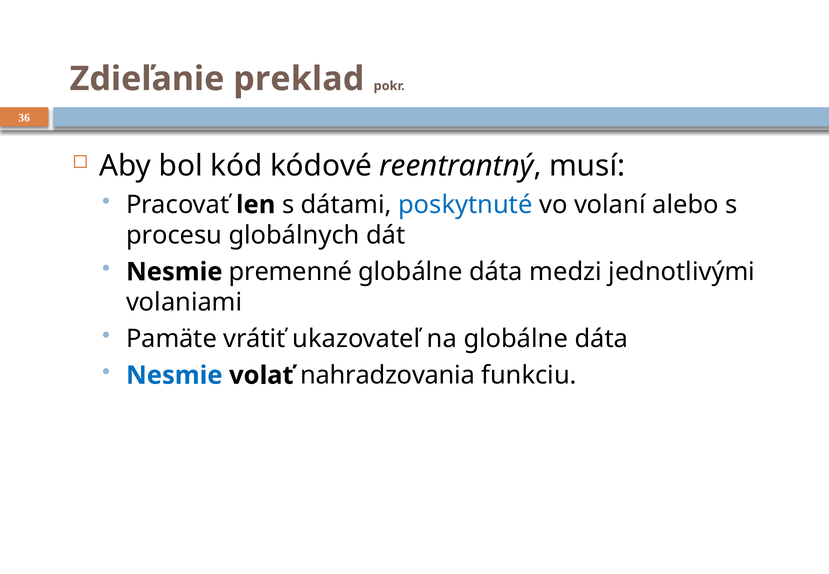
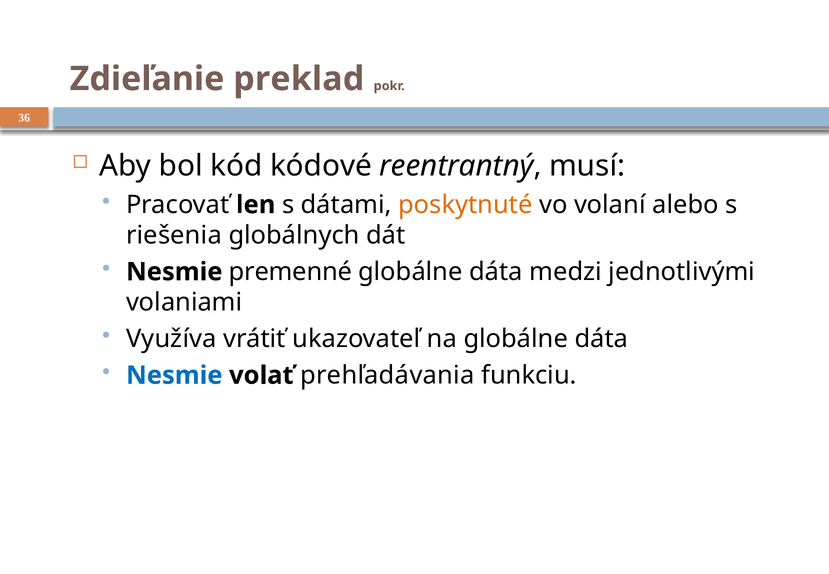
poskytnuté colour: blue -> orange (465, 205)
procesu: procesu -> riešenia (174, 235)
Pamäte: Pamäte -> Využíva (171, 339)
nahradzovania: nahradzovania -> prehľadávania (387, 375)
